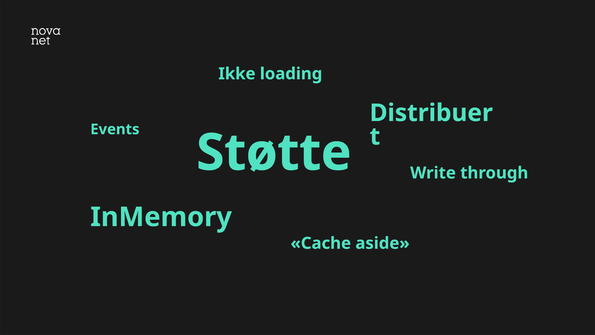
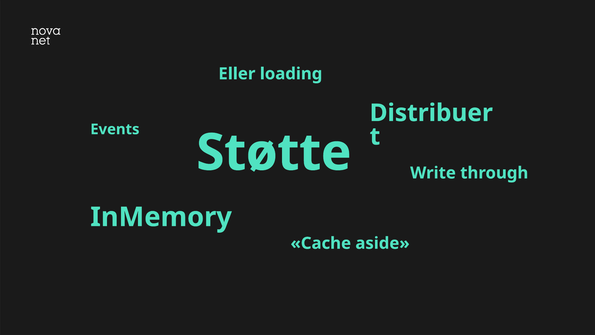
Ikke: Ikke -> Eller (237, 74)
